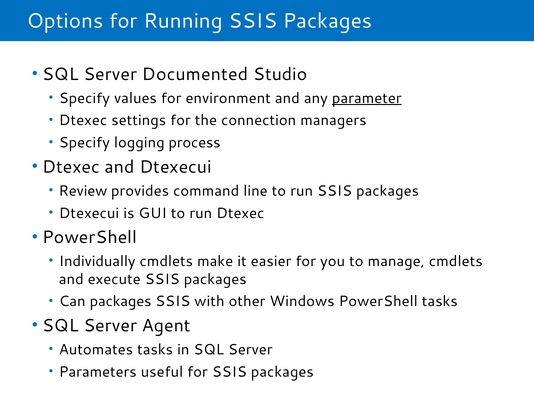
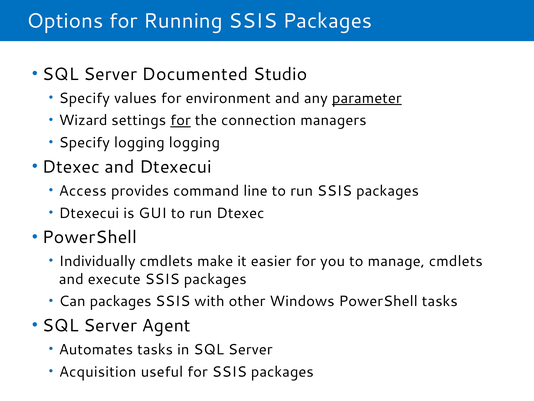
Dtexec: Dtexec -> Wizard (83, 120)
for underline: none -> present (180, 120)
logging process: process -> logging (194, 143)
Review: Review -> Access (83, 191)
Parameters: Parameters -> Acquisition (98, 371)
